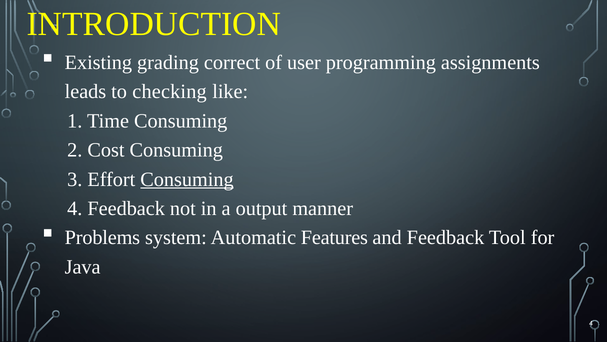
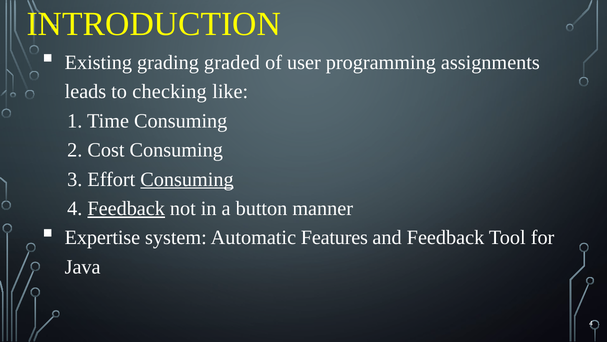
correct: correct -> graded (232, 63)
Feedback underline: none -> present (126, 208)
output: output -> button (262, 208)
Problems: Problems -> Expertise (102, 237)
